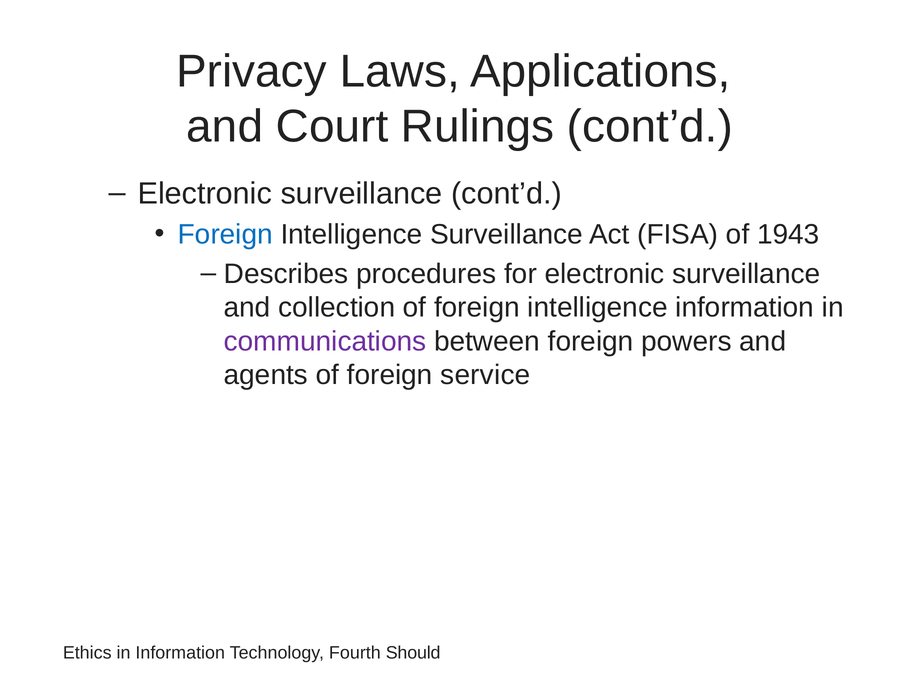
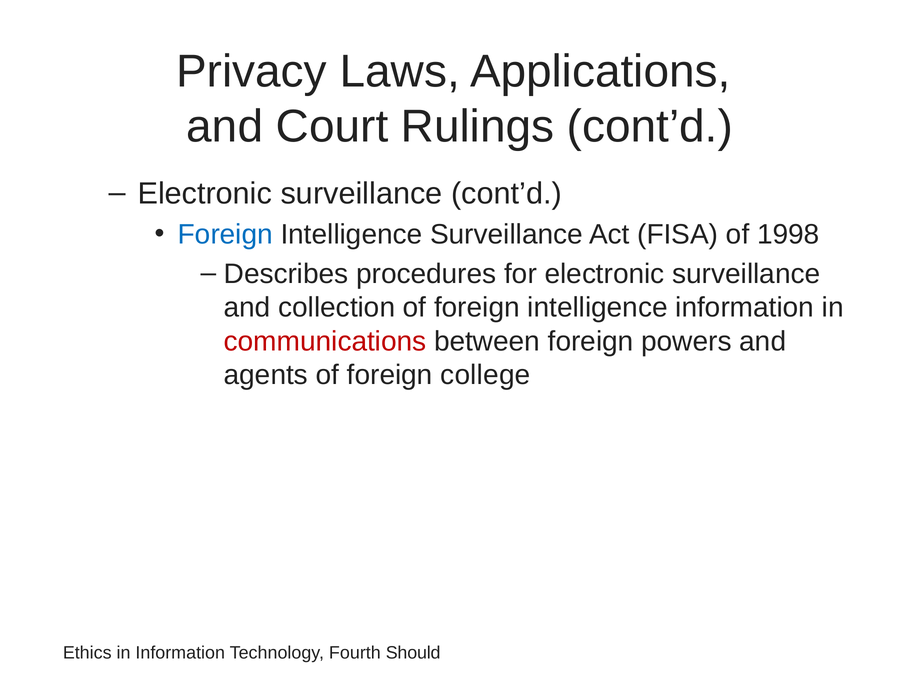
1943: 1943 -> 1998 (788, 235)
communications colour: purple -> red (325, 341)
service: service -> college (485, 375)
